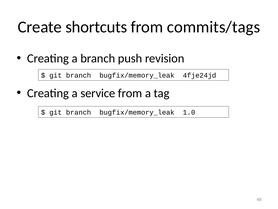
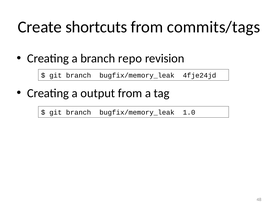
push: push -> repo (130, 58)
service: service -> output (98, 93)
